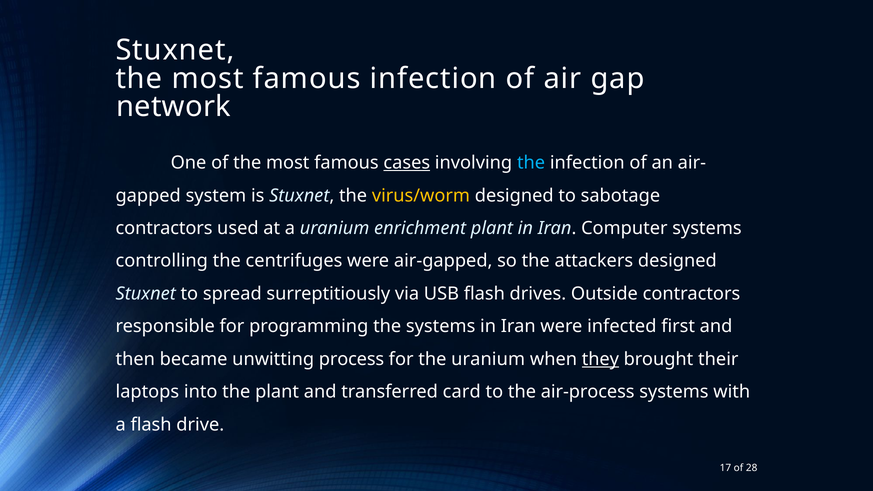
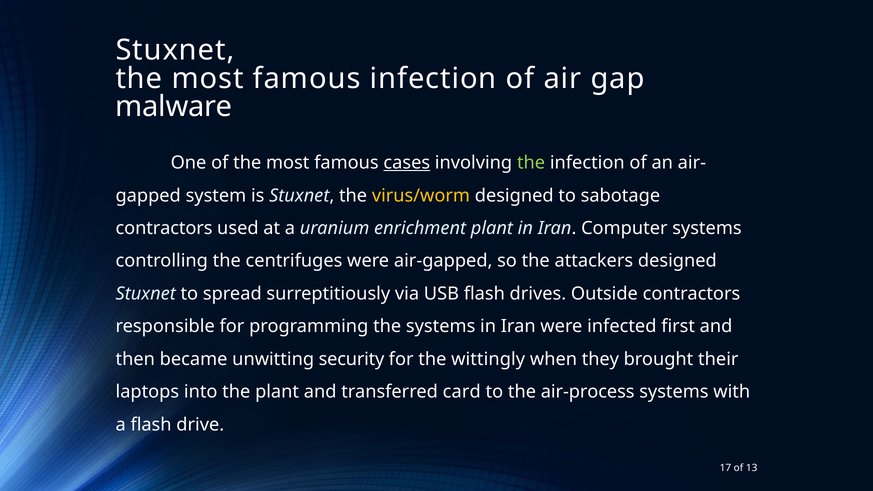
network: network -> malware (174, 107)
the colour: light blue -> light green (531, 163)
process: process -> security (352, 359)
the uranium: uranium -> wittingly (488, 359)
they underline: present -> none (600, 359)
28: 28 -> 13 (752, 468)
